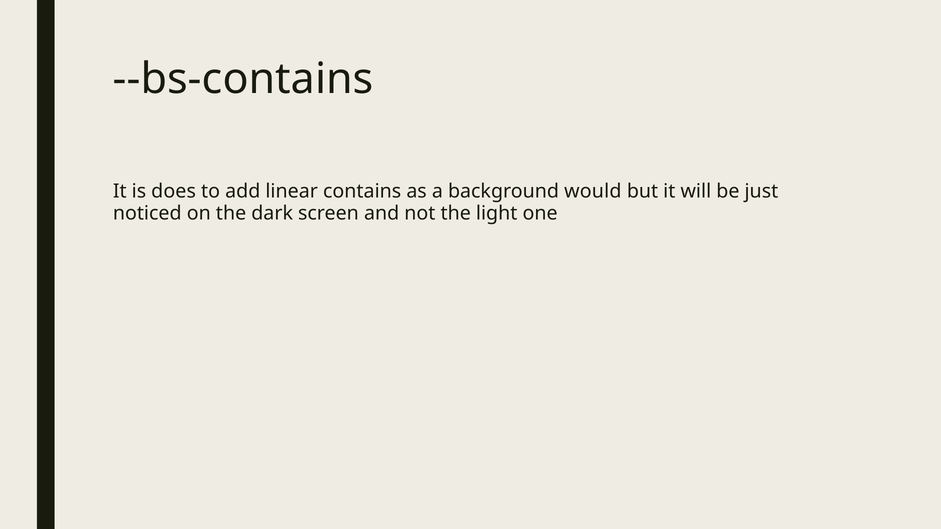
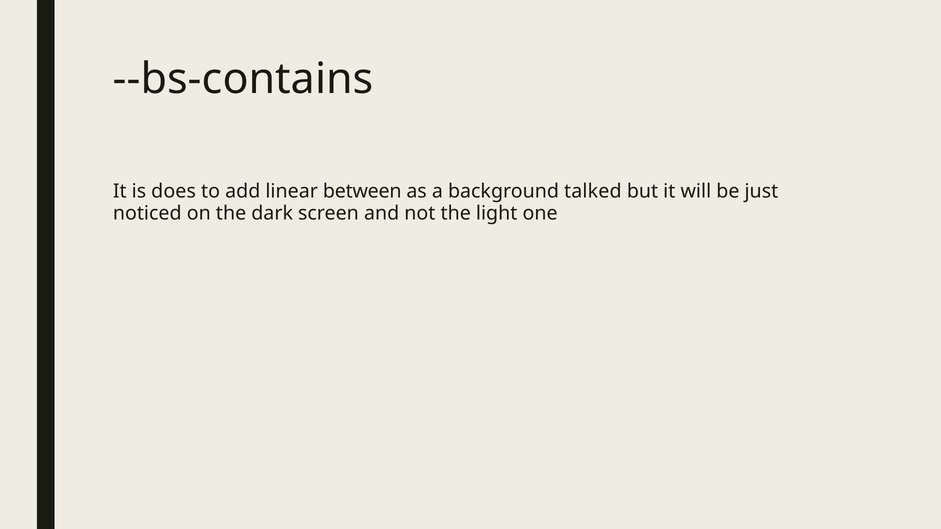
contains: contains -> between (362, 191)
would: would -> talked (593, 191)
